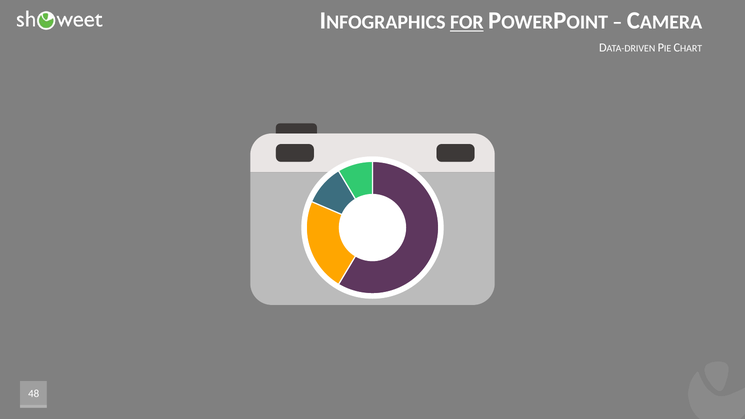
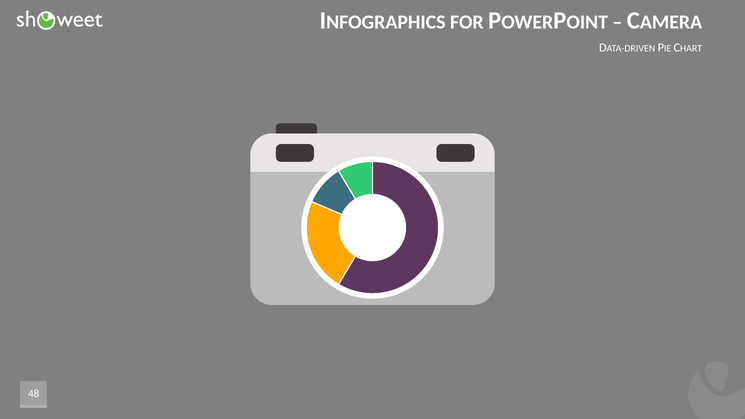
FOR underline: present -> none (467, 22)
